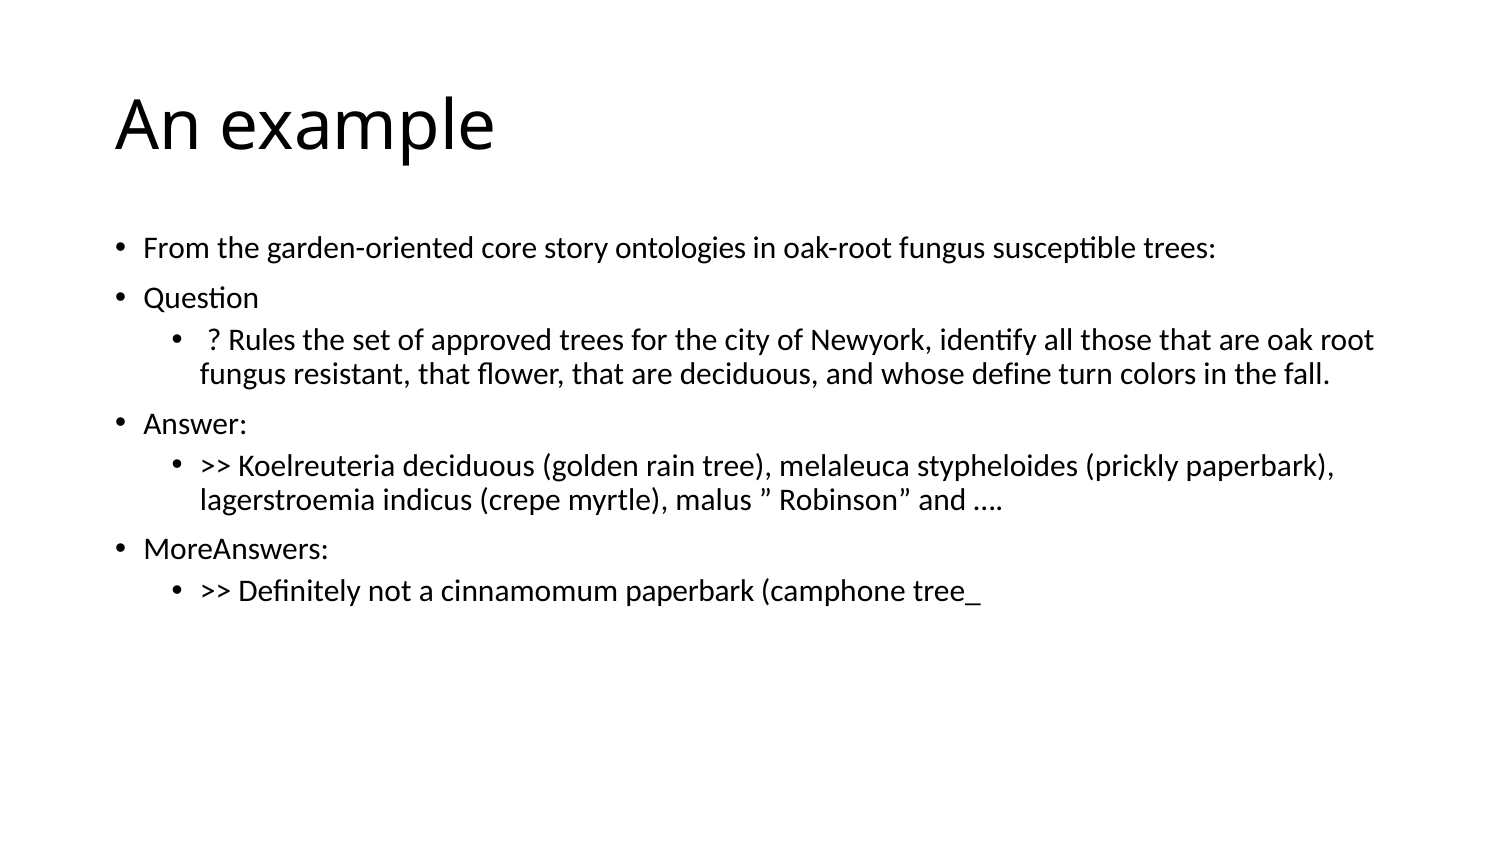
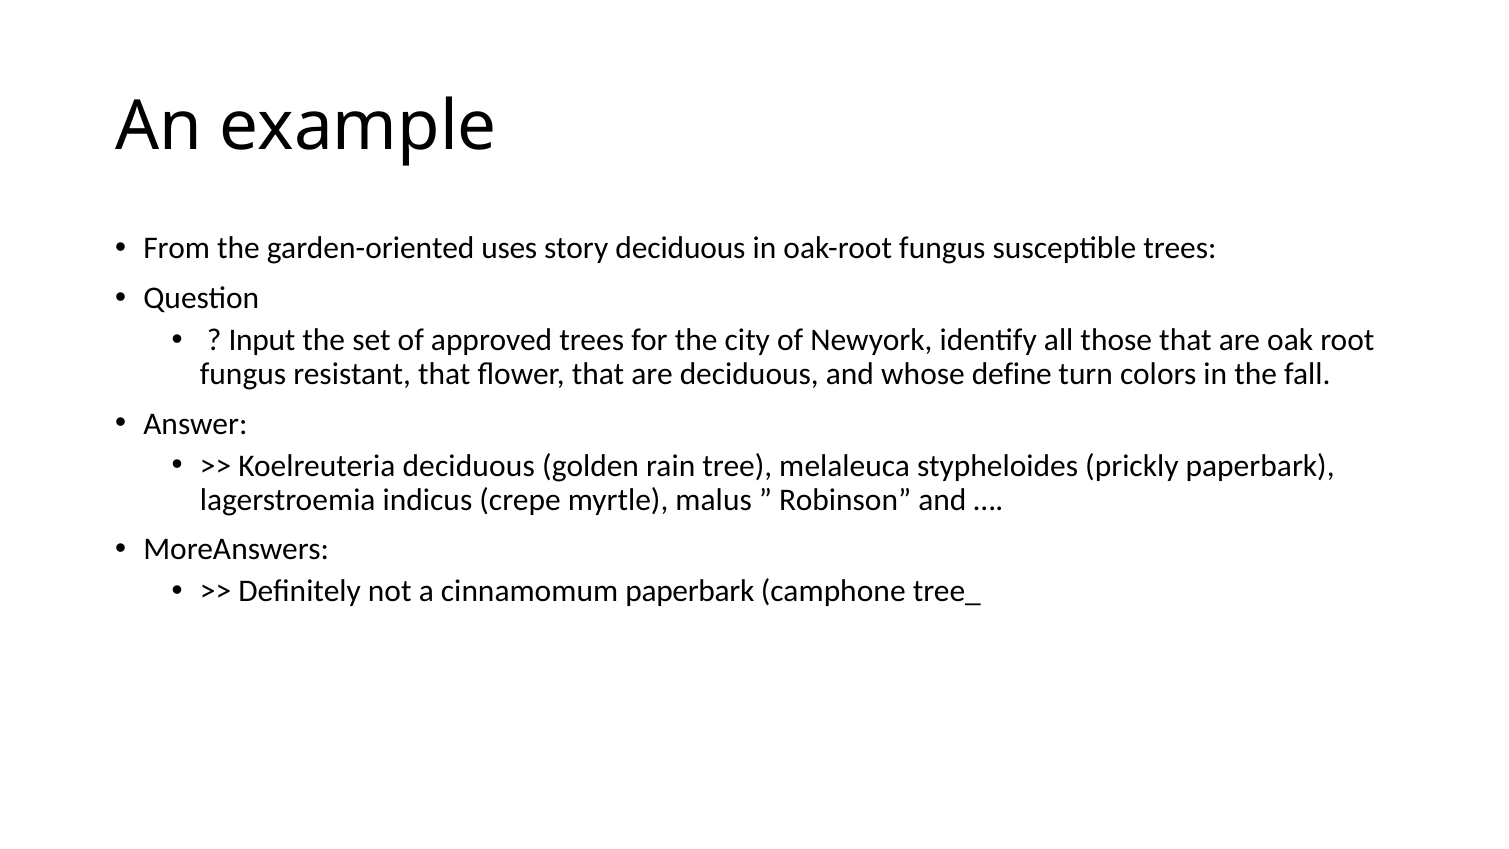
core: core -> uses (509, 248)
story ontologies: ontologies -> deciduous (681, 248)
Rules: Rules -> Input (262, 340)
